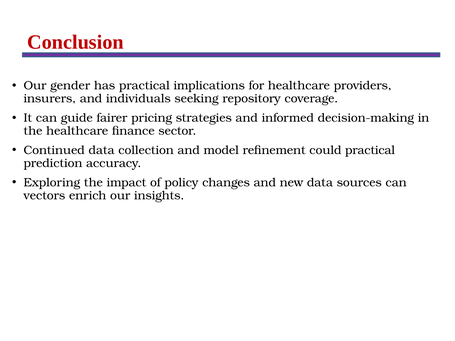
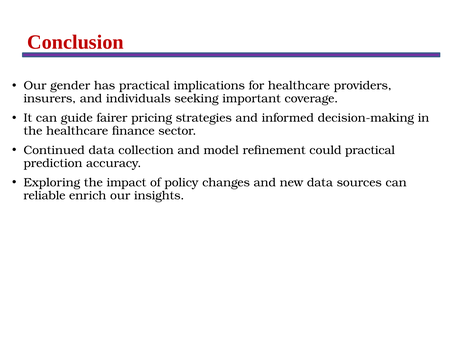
repository: repository -> important (252, 99)
vectors: vectors -> reliable (44, 196)
